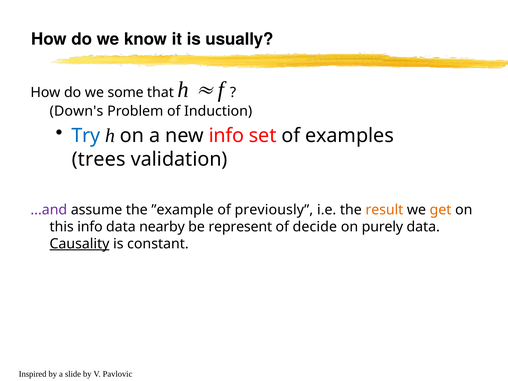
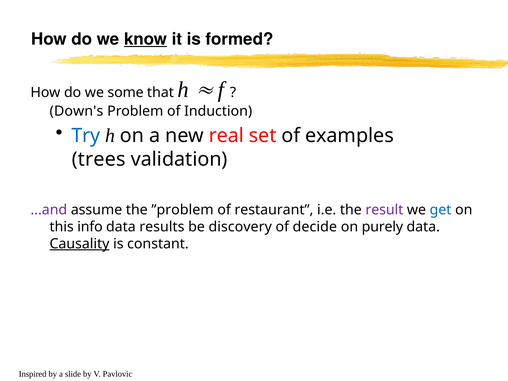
know underline: none -> present (146, 39)
usually: usually -> formed (240, 39)
new info: info -> real (226, 136)
”example: ”example -> ”problem (183, 210)
previously: previously -> restaurant (274, 210)
result colour: orange -> purple (384, 210)
get colour: orange -> blue (441, 210)
nearby: nearby -> results (162, 227)
represent: represent -> discovery (240, 227)
